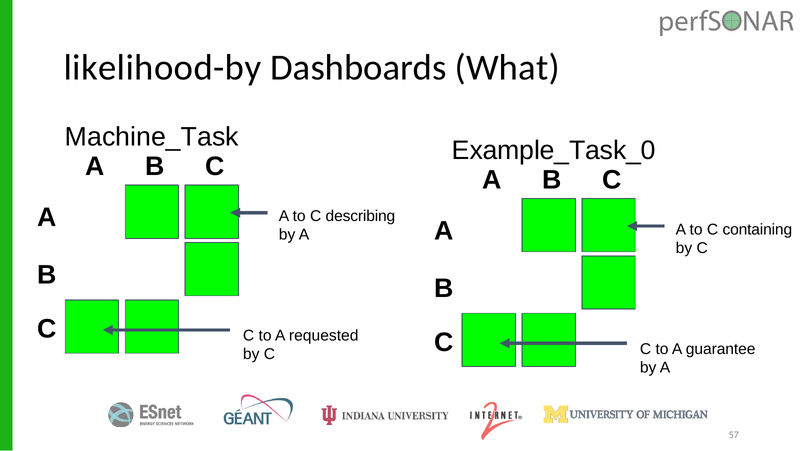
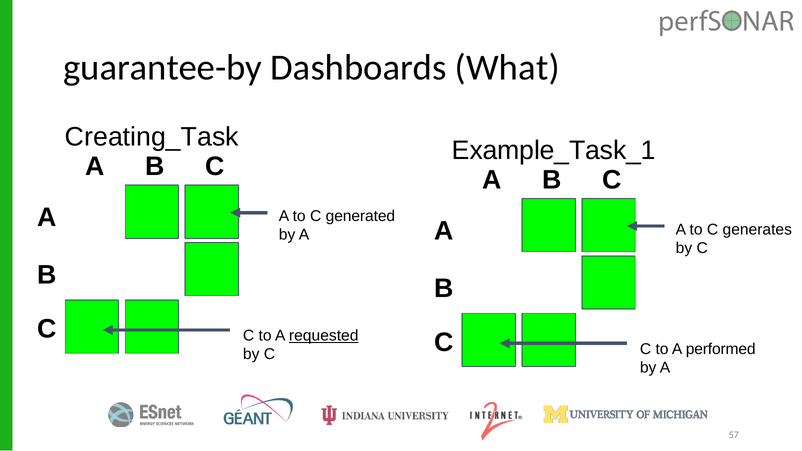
likelihood-by: likelihood-by -> guarantee-by (163, 67)
Machine_Task: Machine_Task -> Creating_Task (152, 137)
Example_Task_0: Example_Task_0 -> Example_Task_1 (554, 151)
describing: describing -> generated (360, 216)
containing: containing -> generates (757, 230)
requested underline: none -> present (324, 336)
guarantee: guarantee -> performed (721, 349)
